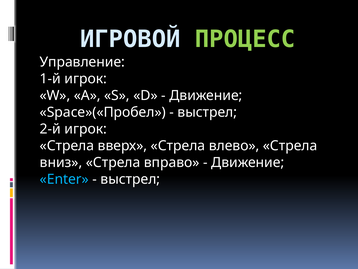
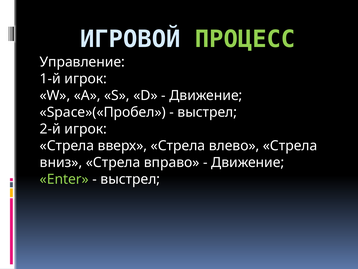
Enter colour: light blue -> light green (64, 179)
